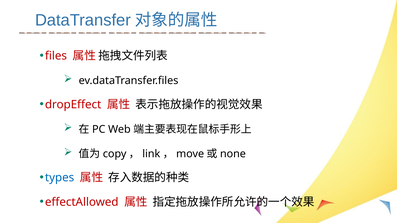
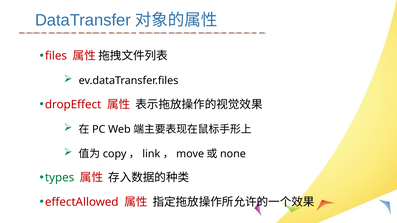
types colour: blue -> green (60, 178)
